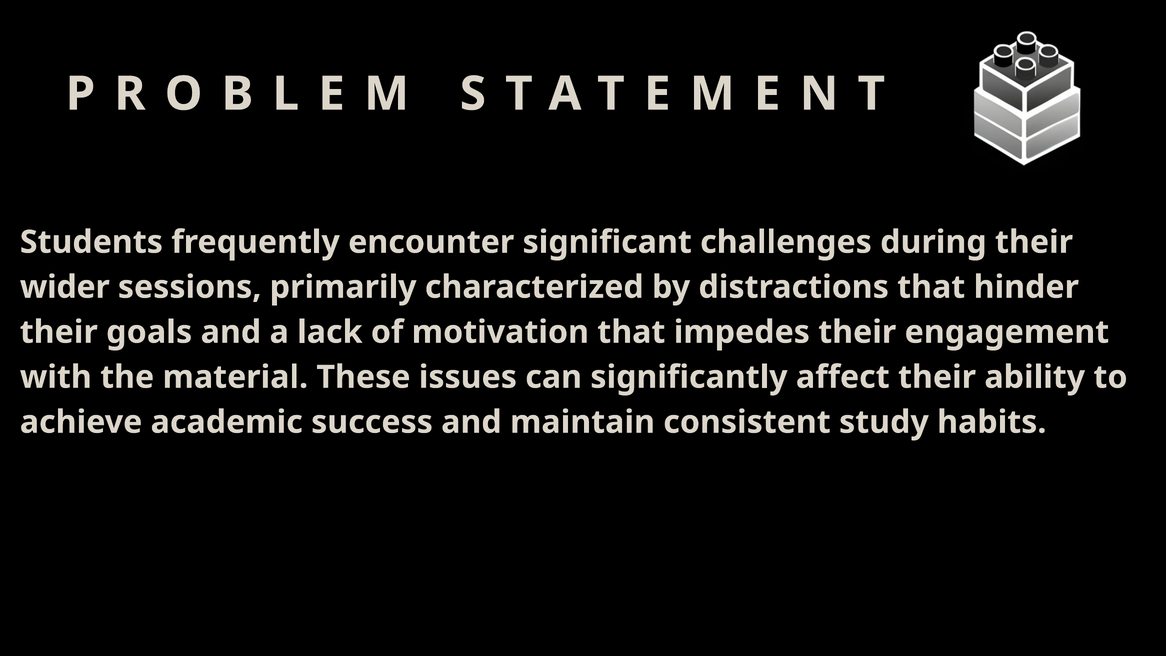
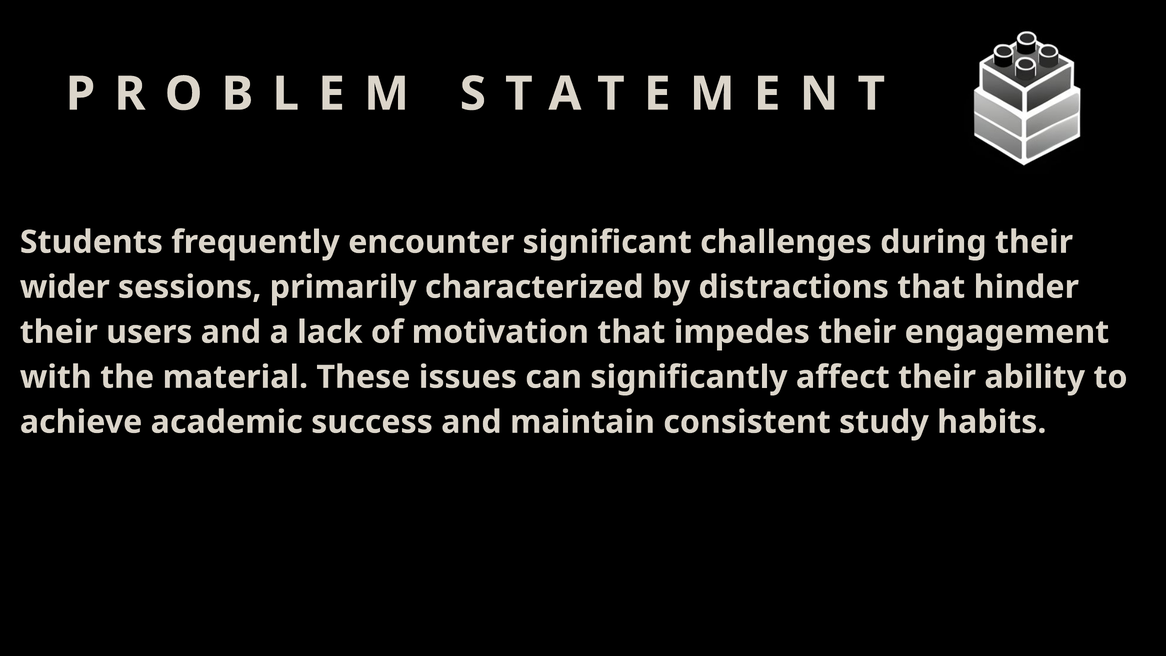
goals: goals -> users (149, 332)
